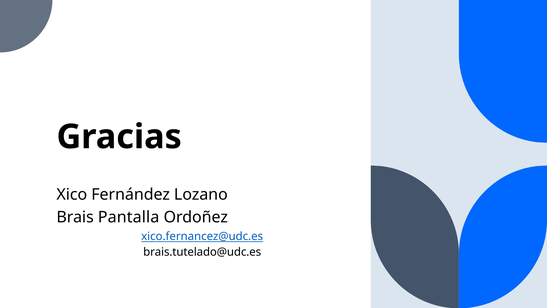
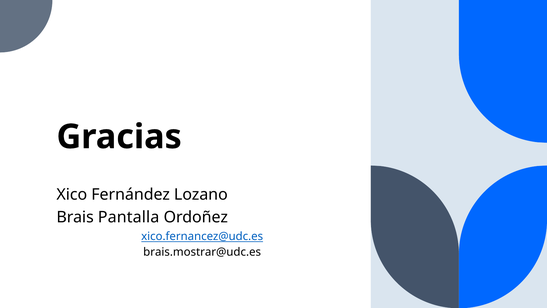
brais.tutelado@udc.es: brais.tutelado@udc.es -> brais.mostrar@udc.es (202, 252)
